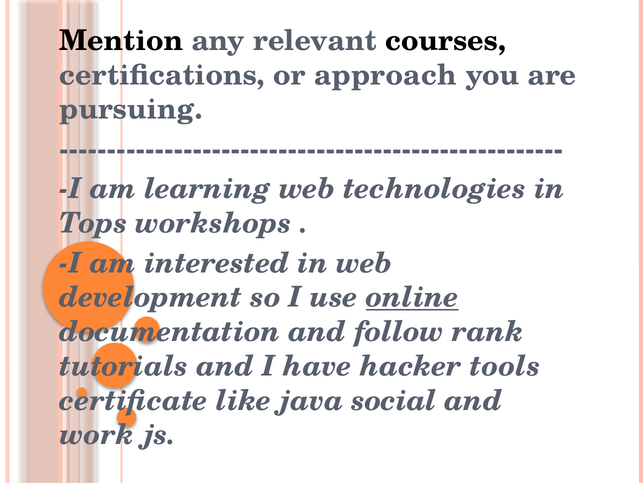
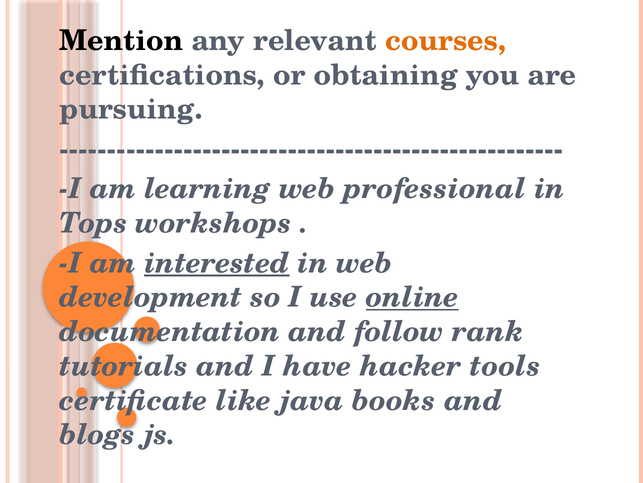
courses colour: black -> orange (446, 41)
approach: approach -> obtaining (386, 75)
technologies: technologies -> professional (434, 189)
interested underline: none -> present (217, 263)
social: social -> books (394, 400)
work: work -> blogs (97, 434)
